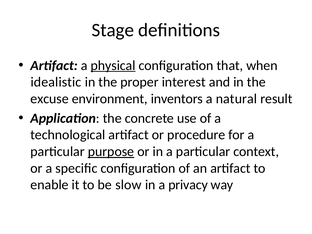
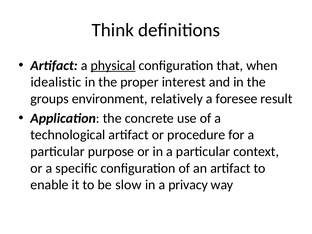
Stage: Stage -> Think (113, 30)
excuse: excuse -> groups (50, 99)
inventors: inventors -> relatively (177, 99)
natural: natural -> foresee (237, 99)
purpose underline: present -> none (111, 152)
